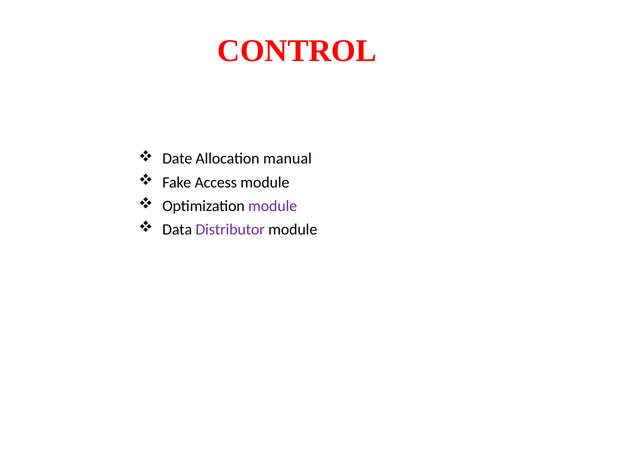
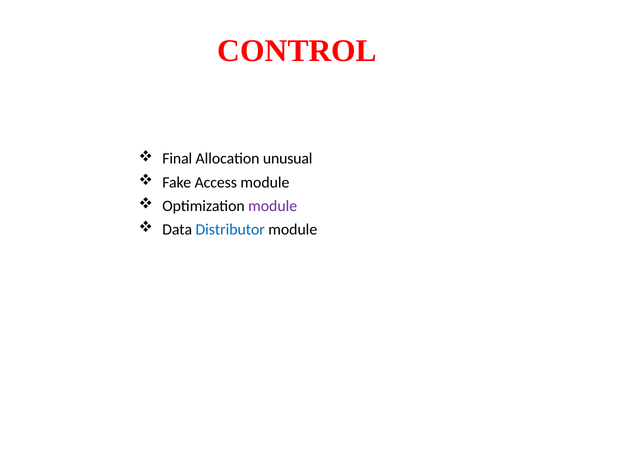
Date: Date -> Final (177, 159)
manual: manual -> unusual (288, 159)
Distributor colour: purple -> blue (230, 230)
